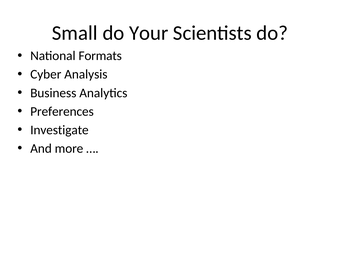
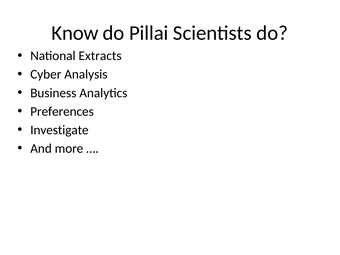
Small: Small -> Know (75, 33)
Your: Your -> Pillai (149, 33)
Formats: Formats -> Extracts (100, 56)
